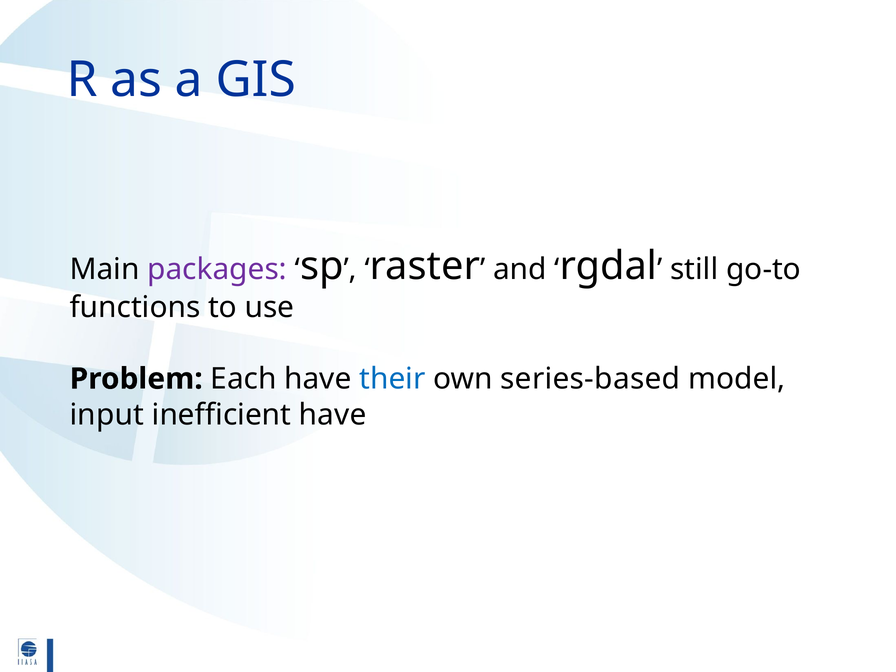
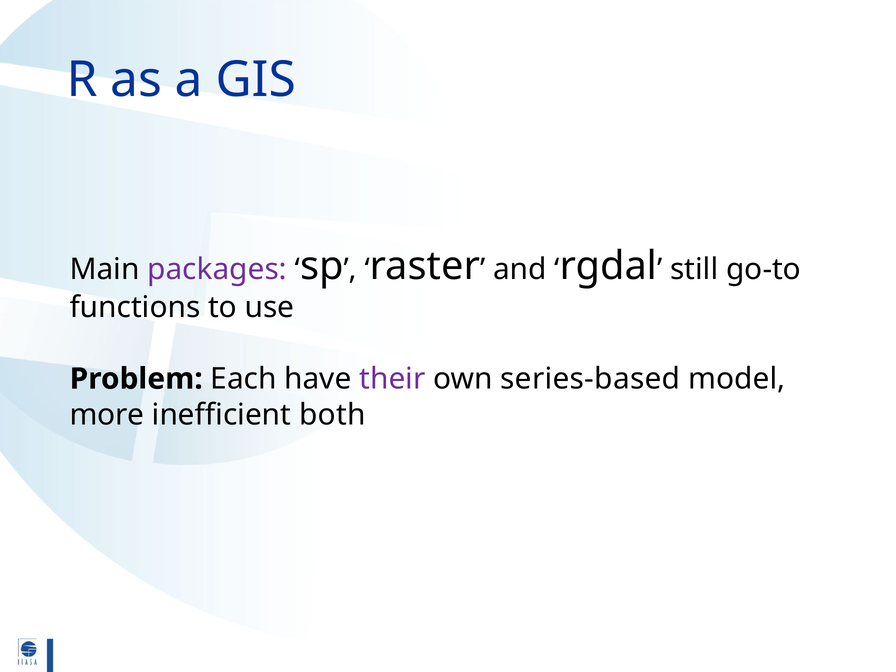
their colour: blue -> purple (392, 379)
input: input -> more (107, 415)
inefficient have: have -> both (333, 415)
